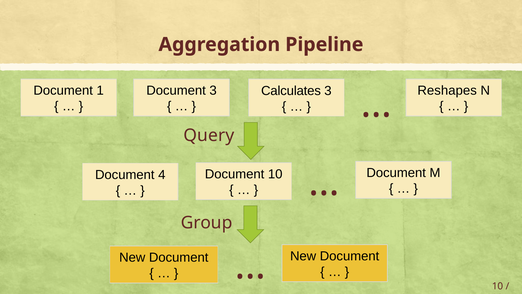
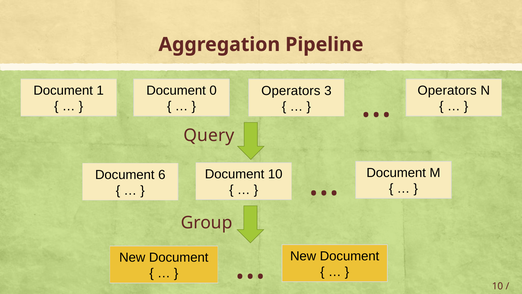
Document 3: 3 -> 0 (213, 91)
Reshapes: Reshapes -> Operators (447, 91)
Calculates: Calculates -> Operators (291, 91)
4: 4 -> 6 (162, 175)
